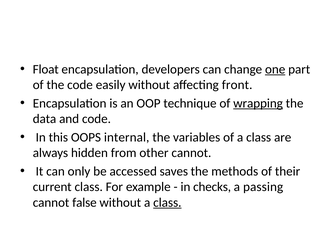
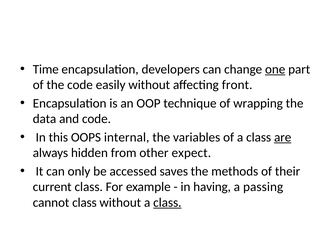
Float: Float -> Time (46, 69)
wrapping underline: present -> none (258, 103)
are underline: none -> present (283, 137)
other cannot: cannot -> expect (191, 153)
checks: checks -> having (212, 187)
cannot false: false -> class (84, 203)
